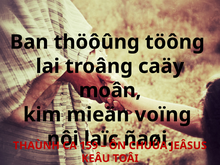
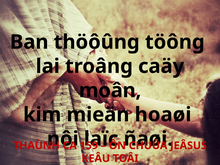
voïng: voïng -> hoaøi (163, 115)
